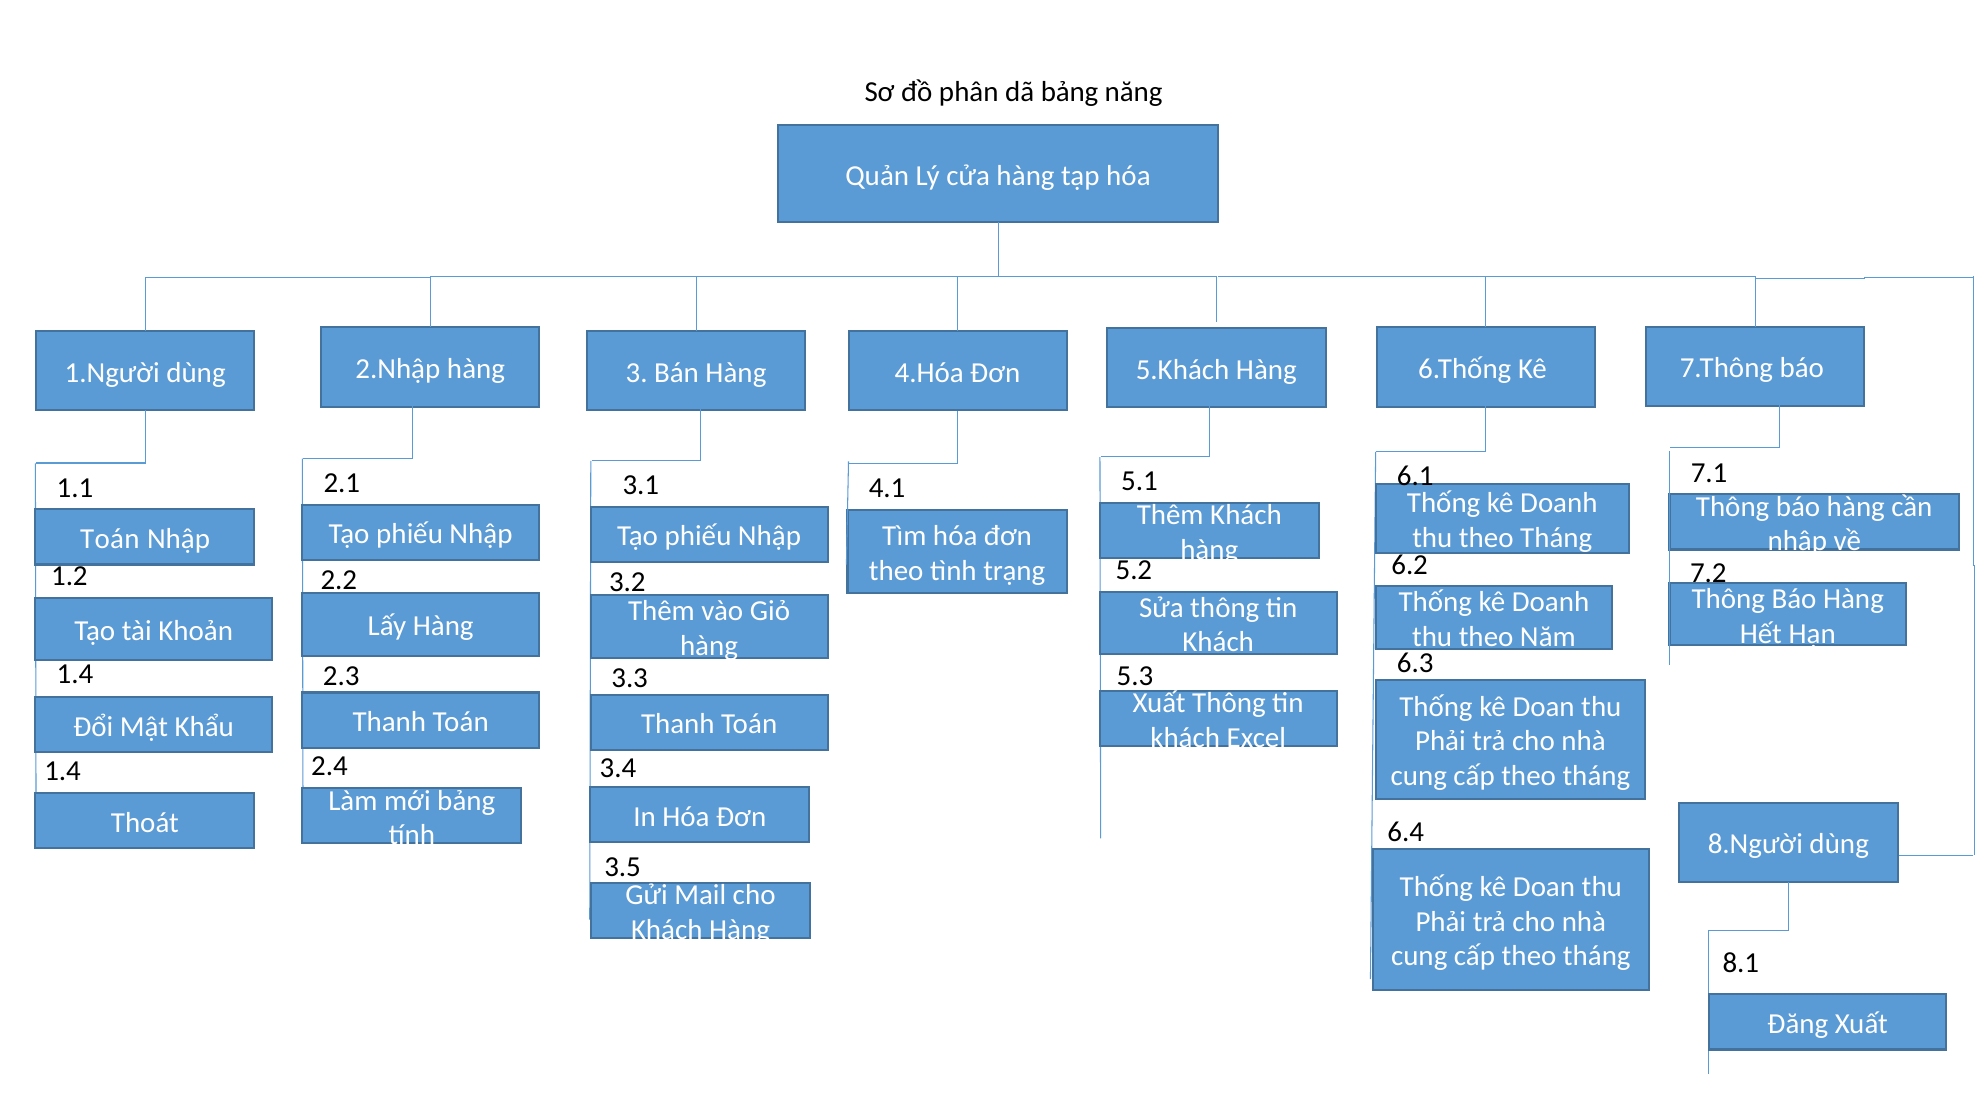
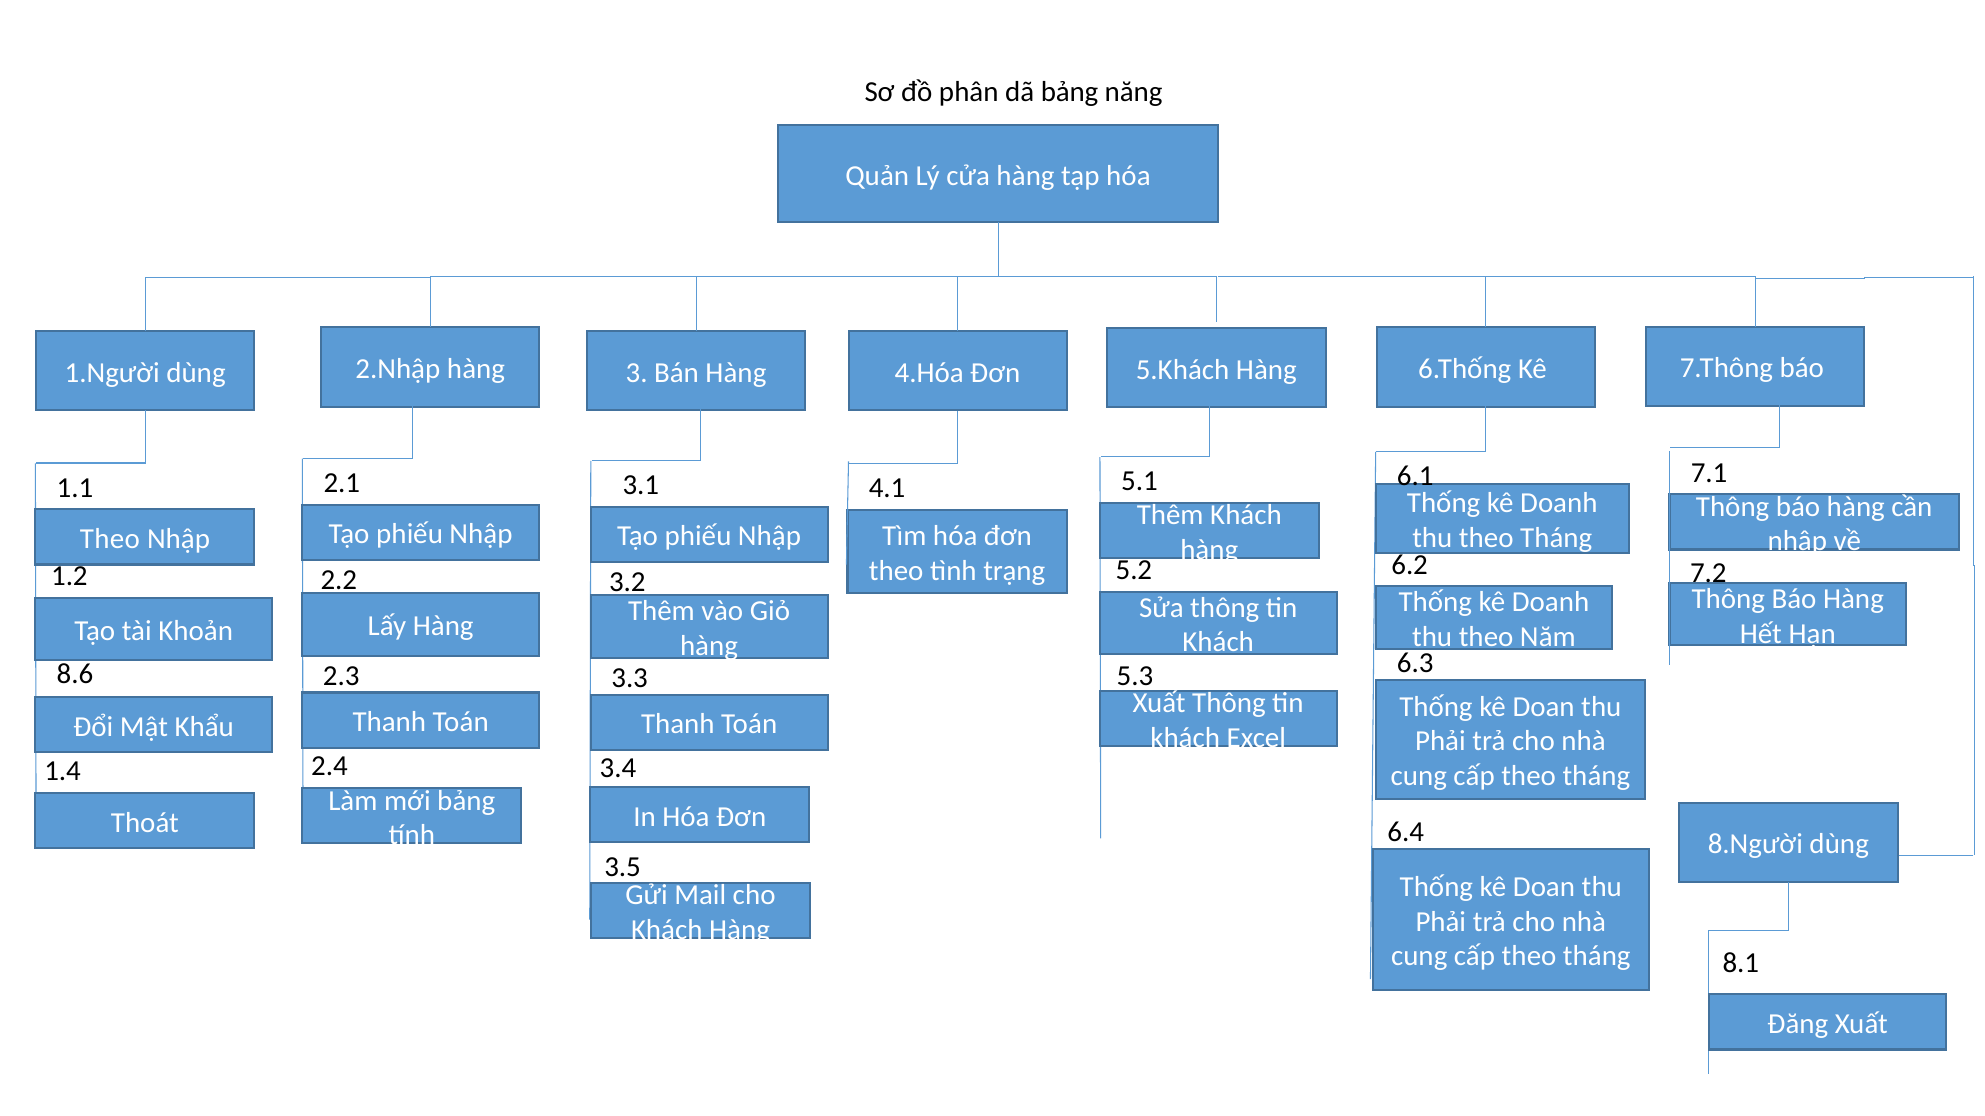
Toán: Toán -> Theo (110, 539)
1.4: 1.4 -> 8.6 (75, 675)
